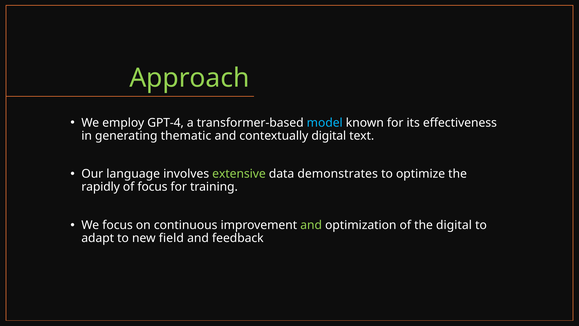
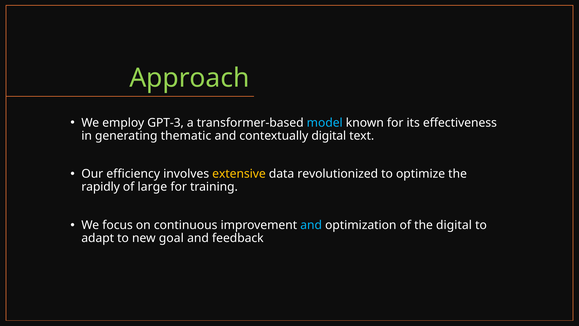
GPT-4: GPT-4 -> GPT-3 (166, 123)
language: language -> efficiency (133, 174)
extensive colour: light green -> yellow (239, 174)
demonstrates: demonstrates -> revolutionized (338, 174)
of focus: focus -> large (152, 187)
and colour: light green -> light blue (311, 225)
field: field -> goal (171, 238)
